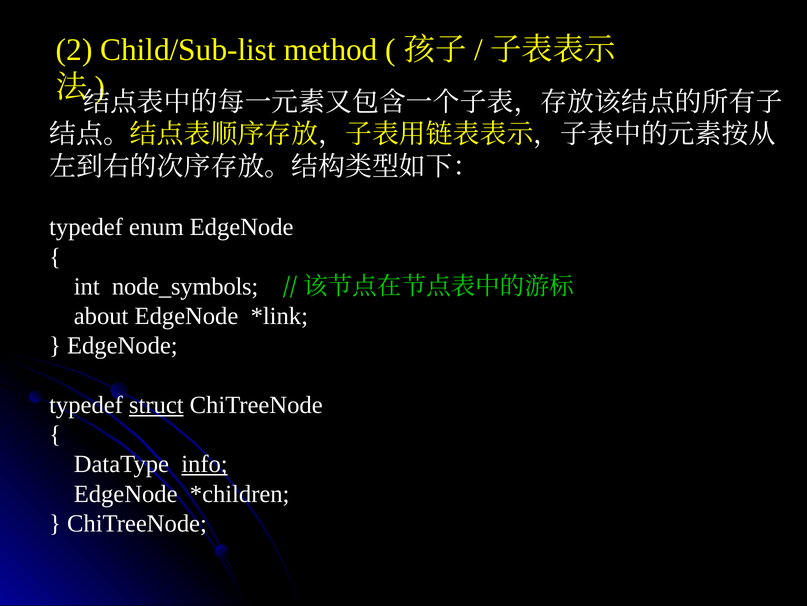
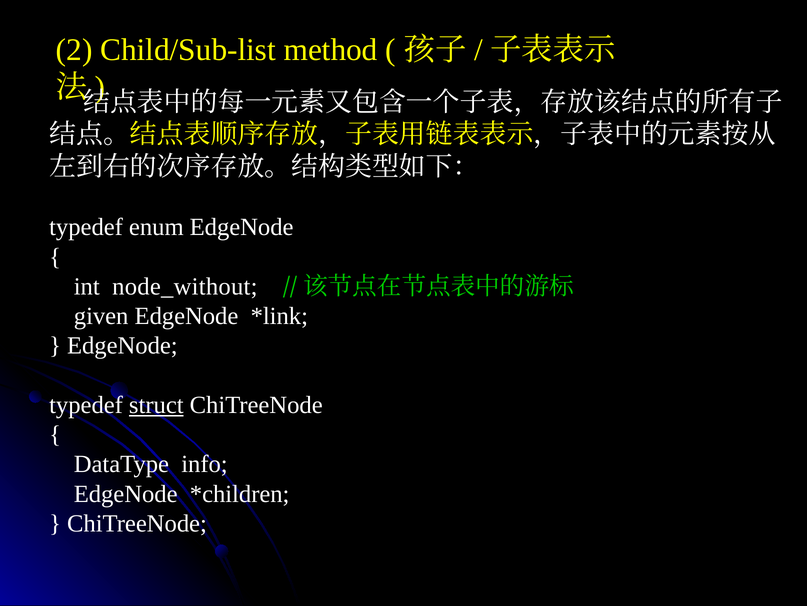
node_symbols: node_symbols -> node_without (185, 286)
about: about -> given (101, 316)
info underline: present -> none (204, 464)
